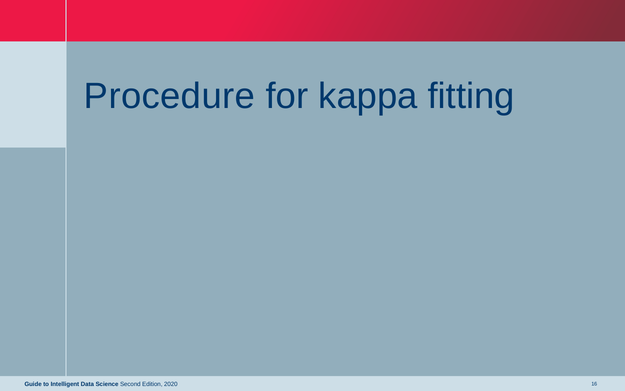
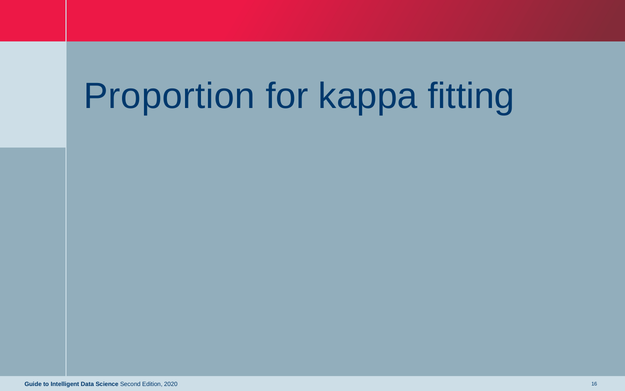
Procedure: Procedure -> Proportion (170, 96)
